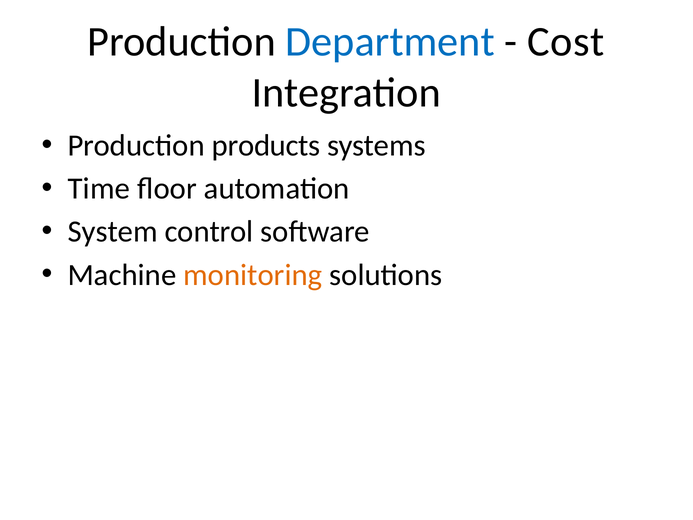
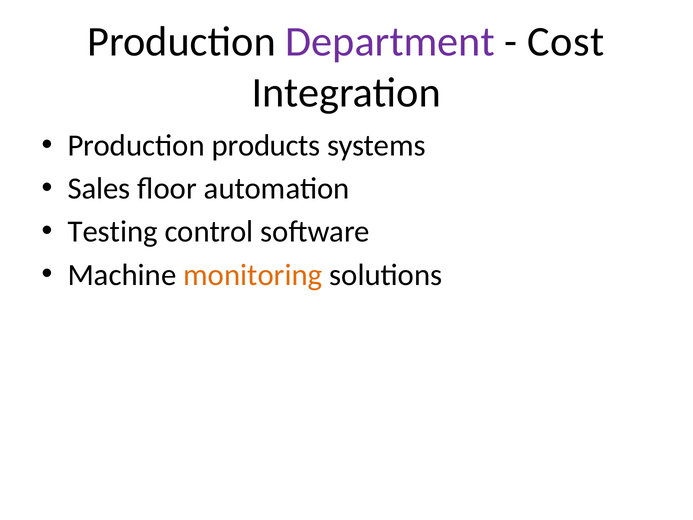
Department colour: blue -> purple (390, 42)
Time: Time -> Sales (99, 189)
System: System -> Testing (113, 232)
